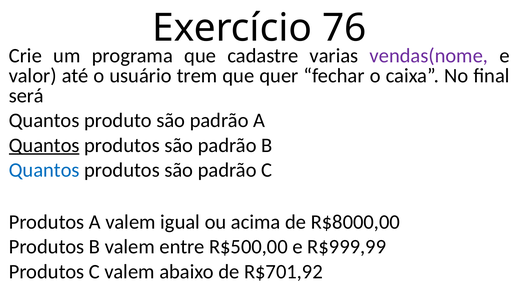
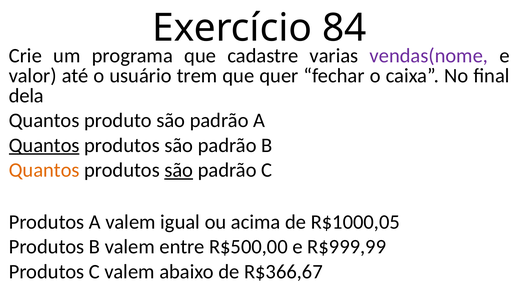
76: 76 -> 84 (344, 28)
será: será -> dela (26, 96)
Quantos colour: blue -> orange (44, 170)
são underline: none -> present (179, 170)
R$8000,00: R$8000,00 -> R$1000,05 (355, 222)
R$701,92: R$701,92 -> R$366,67 (283, 272)
